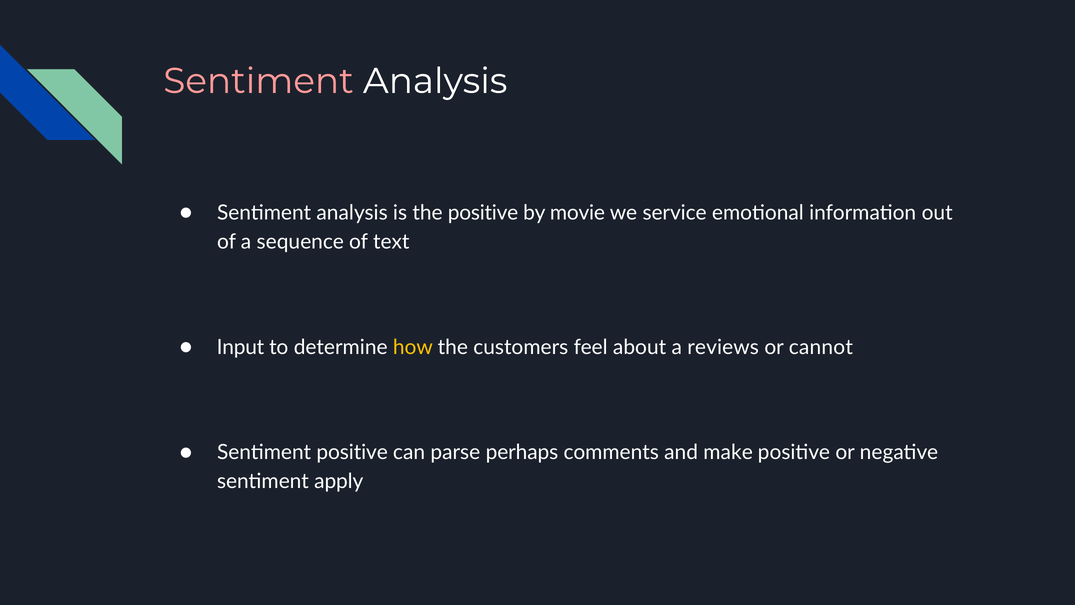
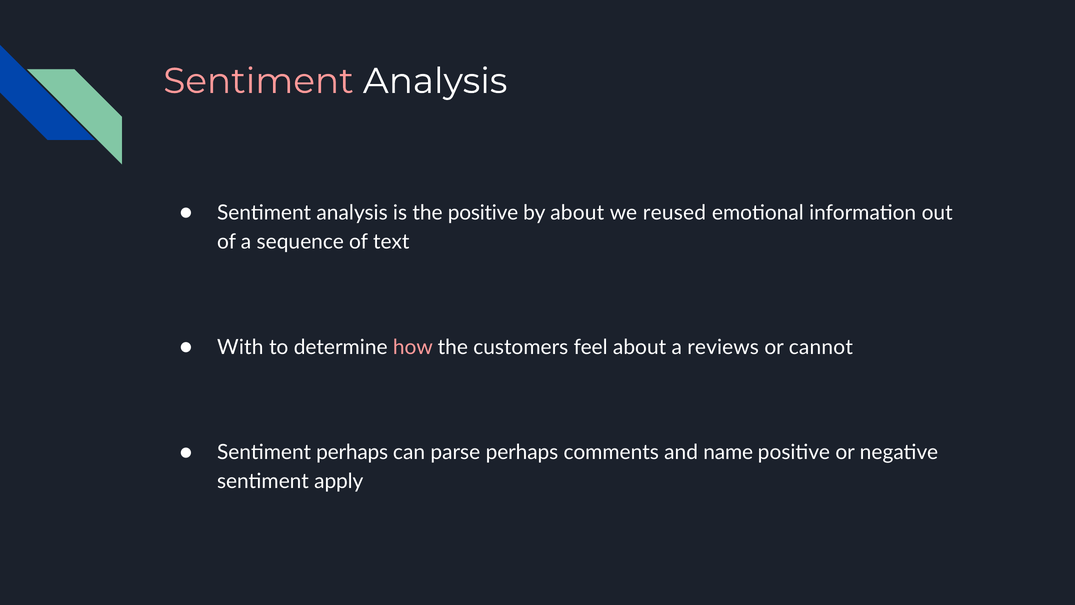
by movie: movie -> about (577, 213)
service: service -> reused (674, 213)
Input: Input -> With (240, 347)
how colour: yellow -> pink (413, 347)
Sentiment positive: positive -> perhaps (352, 452)
make: make -> name (728, 452)
